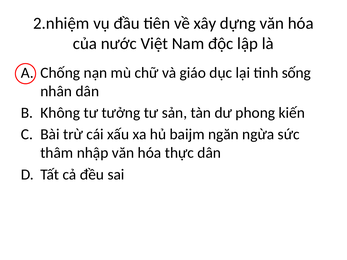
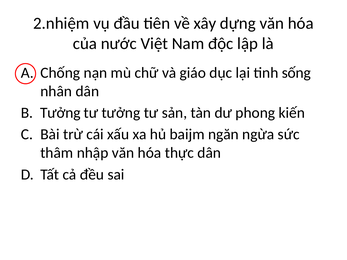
Không: Không -> Tưởng (60, 113)
